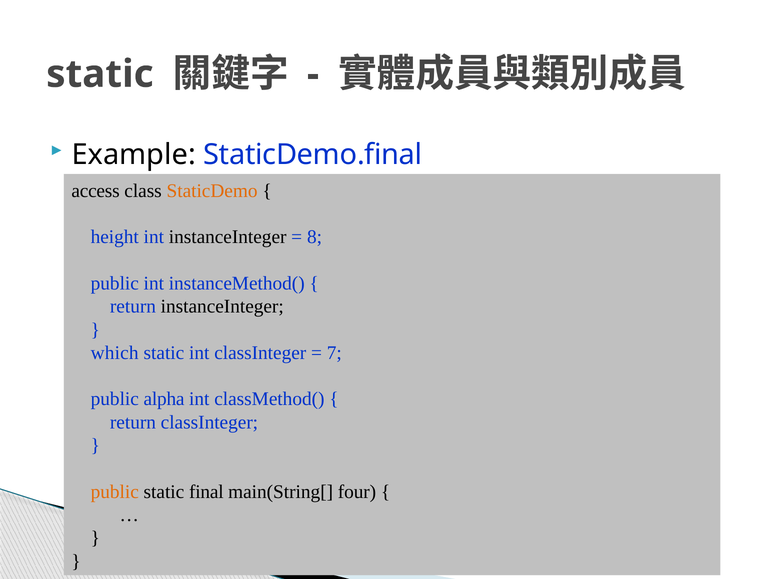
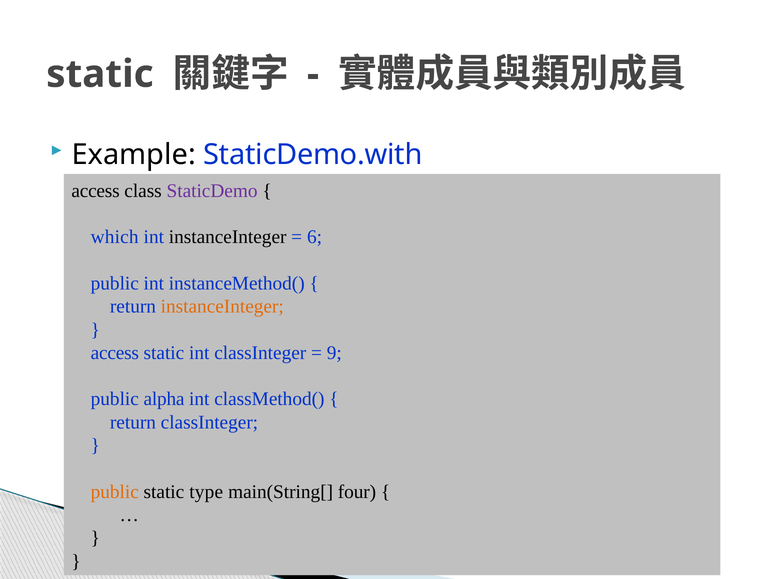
StaticDemo.final: StaticDemo.final -> StaticDemo.with (313, 155)
StaticDemo colour: orange -> purple (212, 191)
height: height -> which (115, 237)
8: 8 -> 6 (315, 237)
instanceInteger colour: black -> orange (222, 306)
which: which -> access (115, 353)
7: 7 -> 9 (334, 353)
final: final -> type (206, 492)
